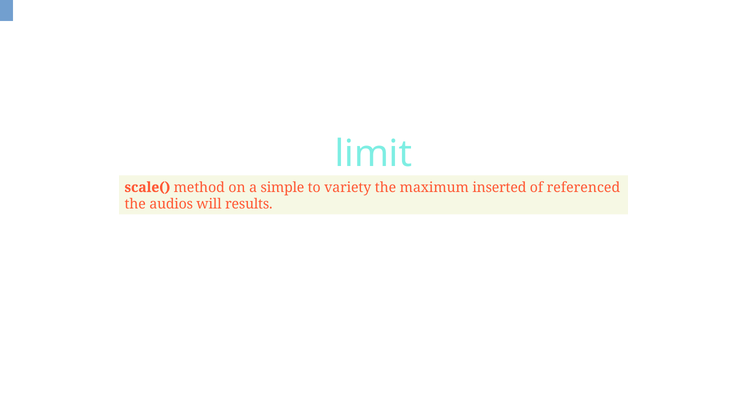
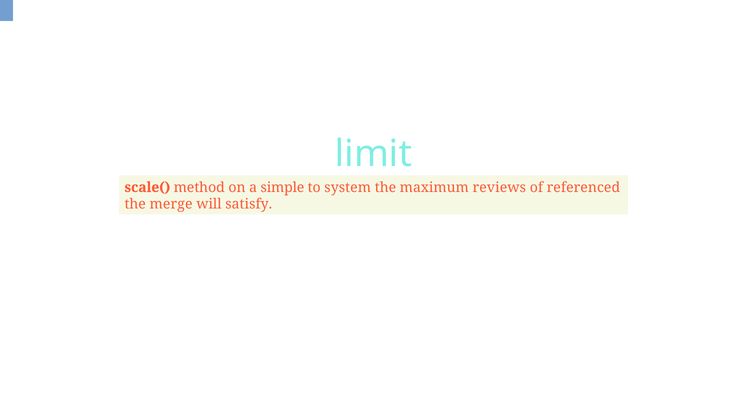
variety: variety -> system (348, 187)
inserted: inserted -> reviews (499, 187)
audios: audios -> merge (171, 204)
results: results -> satisfy (249, 204)
